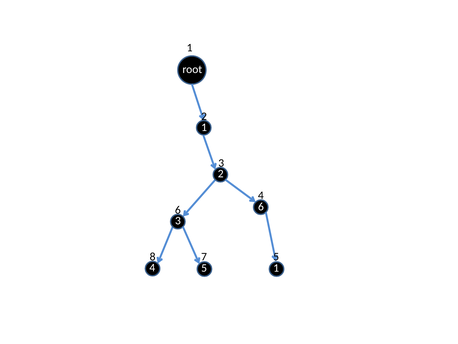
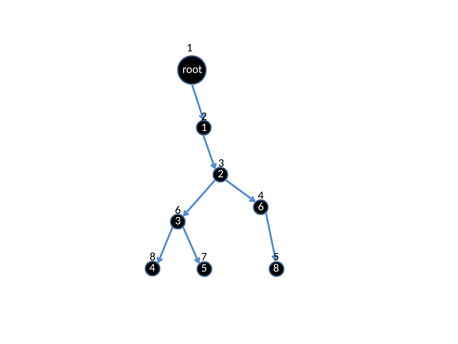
4 1: 1 -> 8 (276, 268)
